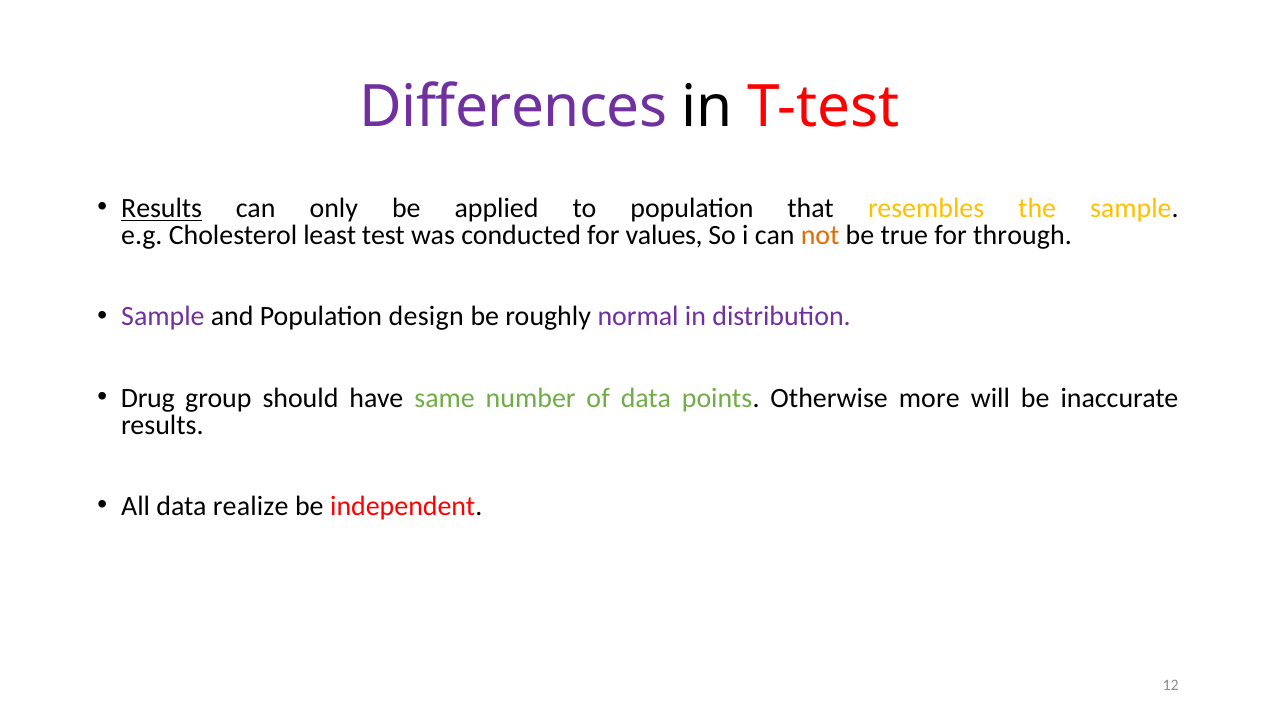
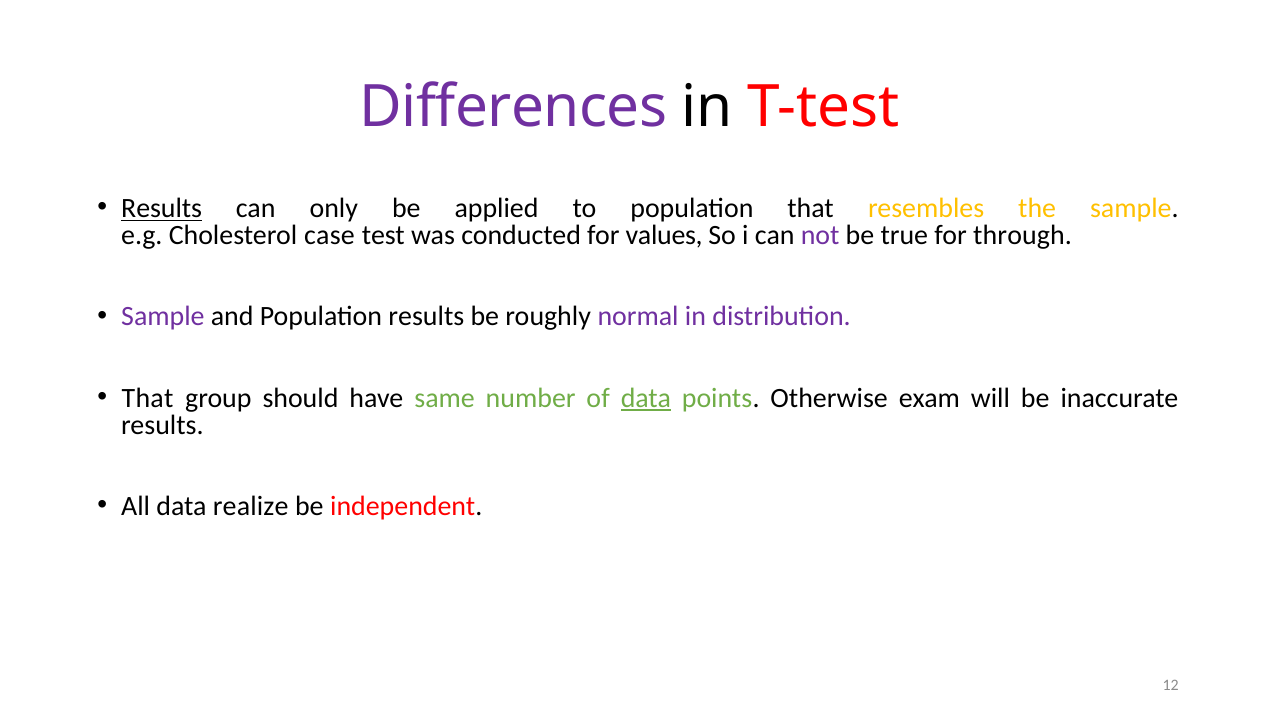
least: least -> case (329, 235)
not colour: orange -> purple (820, 235)
Population design: design -> results (426, 317)
Drug: Drug -> That (148, 398)
data underline: none -> present (646, 398)
more: more -> exam (929, 398)
